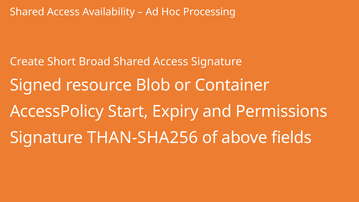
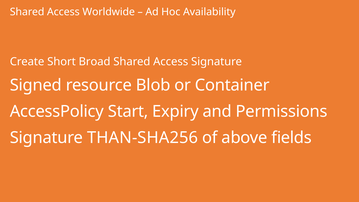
Availability: Availability -> Worldwide (109, 12)
Processing: Processing -> Availability (209, 12)
